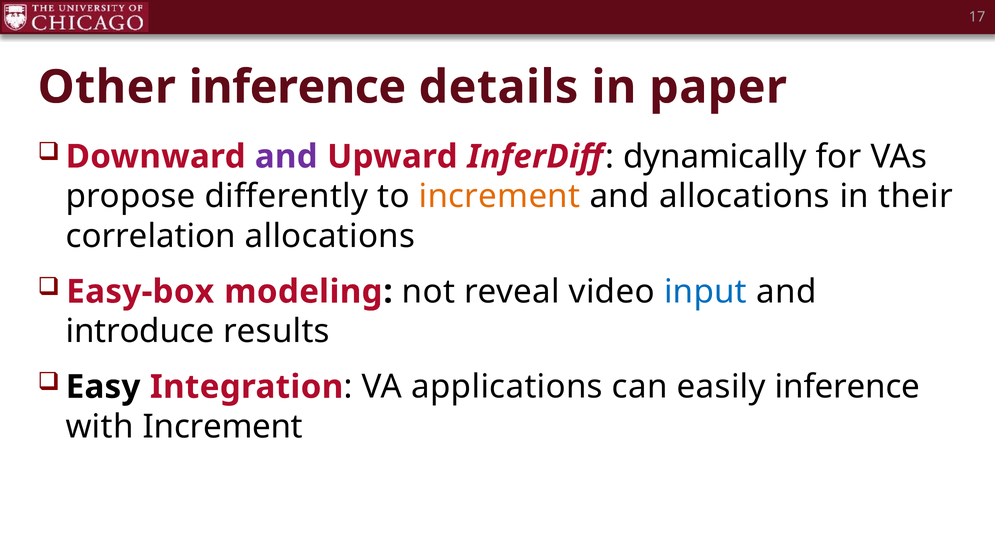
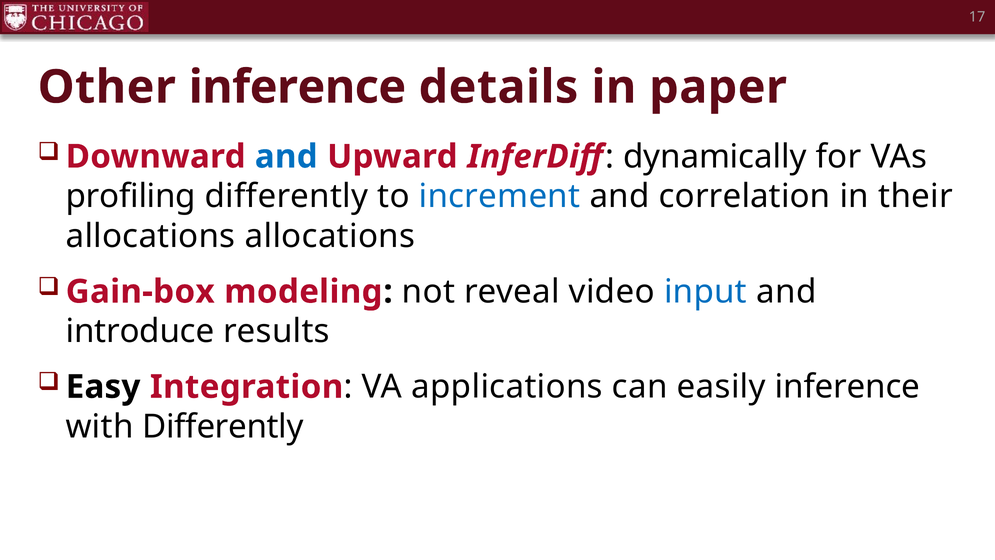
and colour: purple -> blue (286, 157)
propose: propose -> profiling (131, 196)
increment colour: orange -> blue (499, 196)
and allocations: allocations -> correlation (745, 196)
correlation: correlation -> allocations (151, 236)
Easy-box: Easy-box -> Gain-box (140, 292)
with Increment: Increment -> Differently (223, 426)
